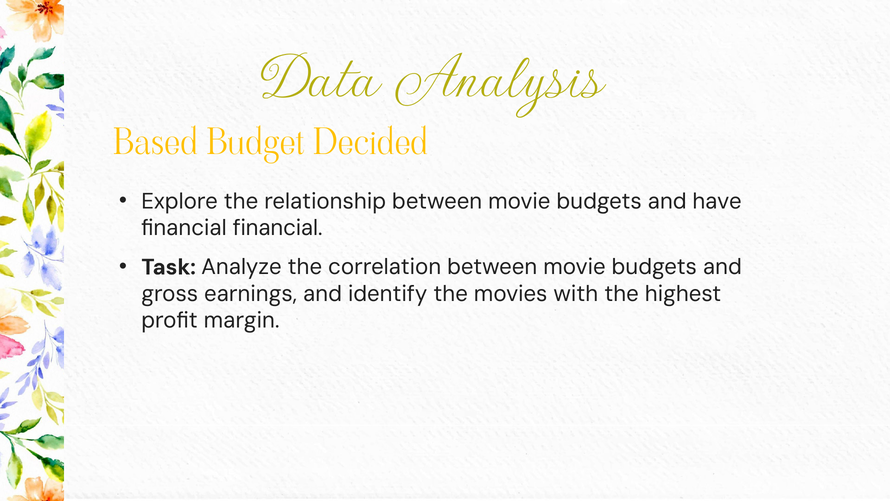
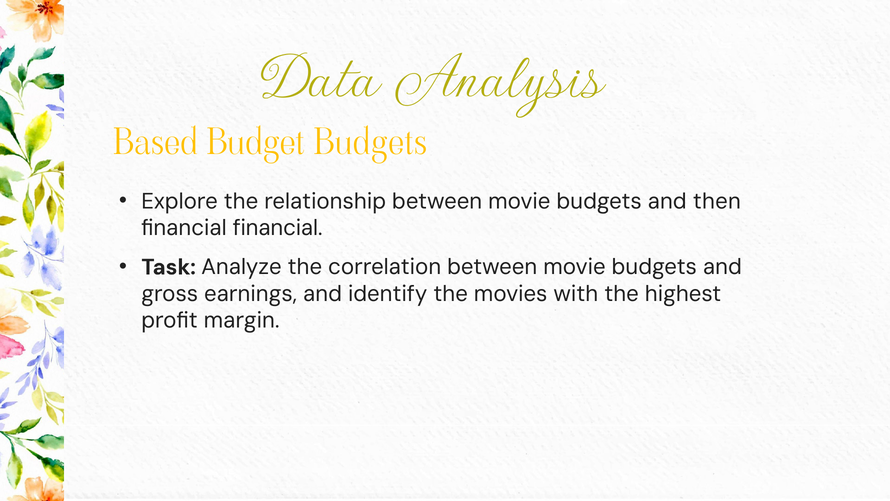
Budget Decided: Decided -> Budgets (370, 142)
have: have -> then (717, 201)
